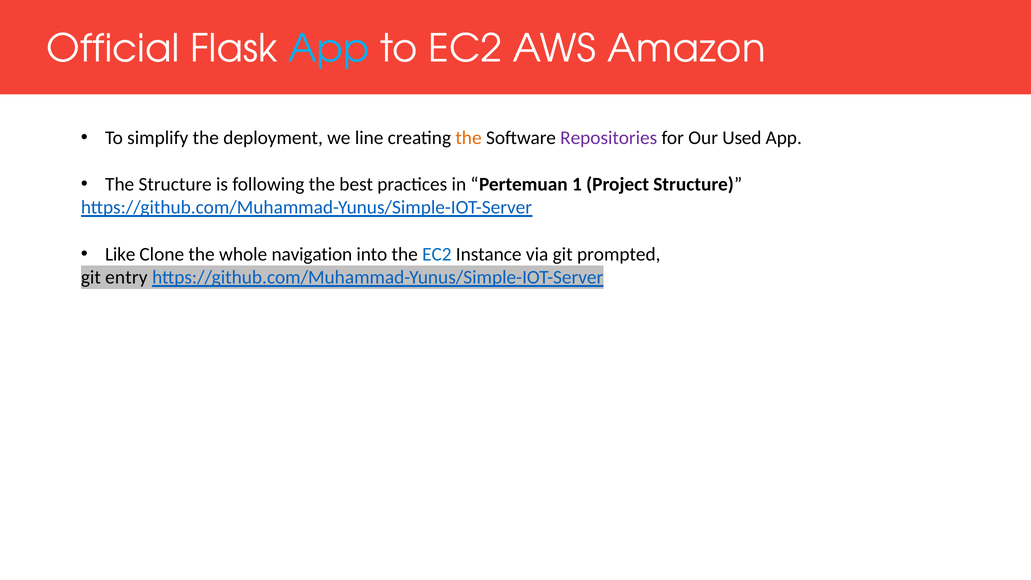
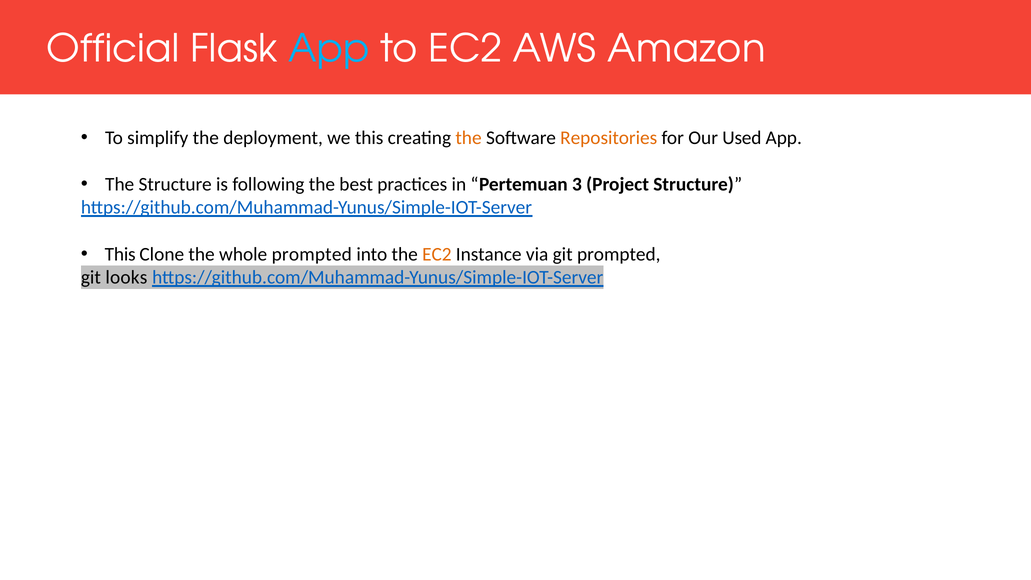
we line: line -> this (369, 138)
Repositories colour: purple -> orange (609, 138)
1: 1 -> 3 (577, 184)
Like: Like -> This (120, 254)
whole navigation: navigation -> prompted (312, 254)
EC2 colour: blue -> orange (437, 254)
entry: entry -> looks (126, 277)
